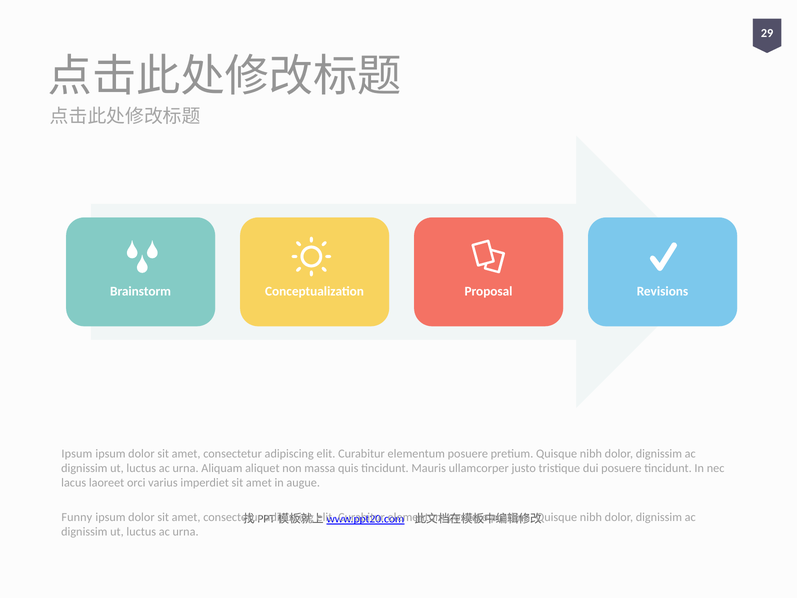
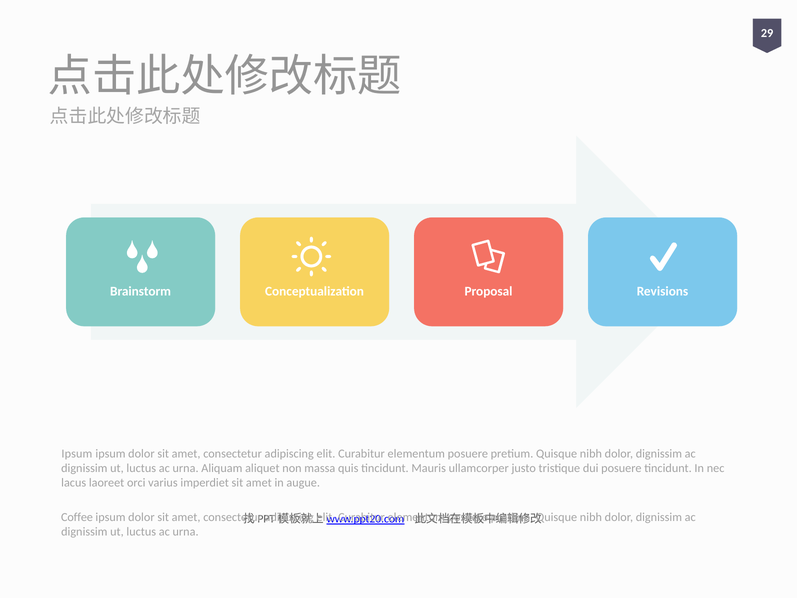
Funny: Funny -> Coffee (77, 517)
